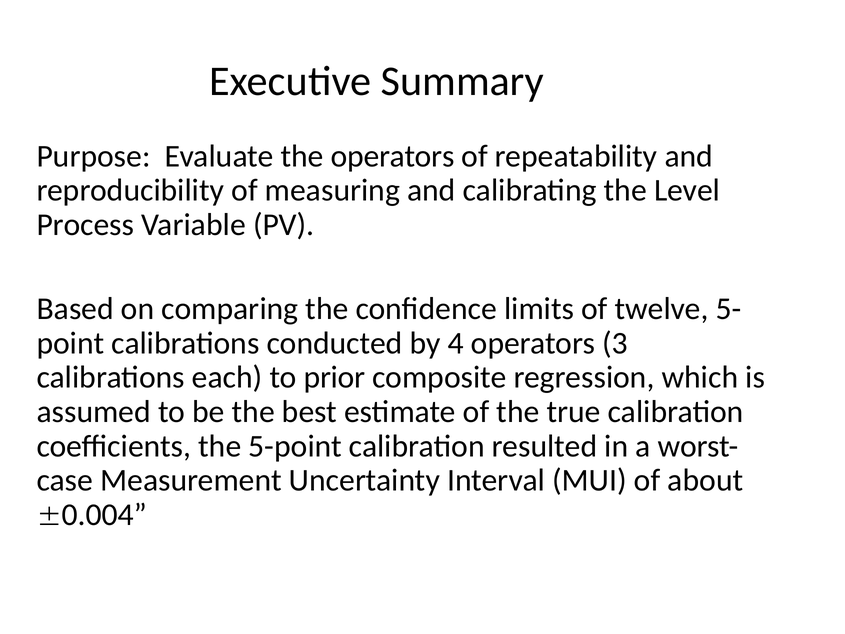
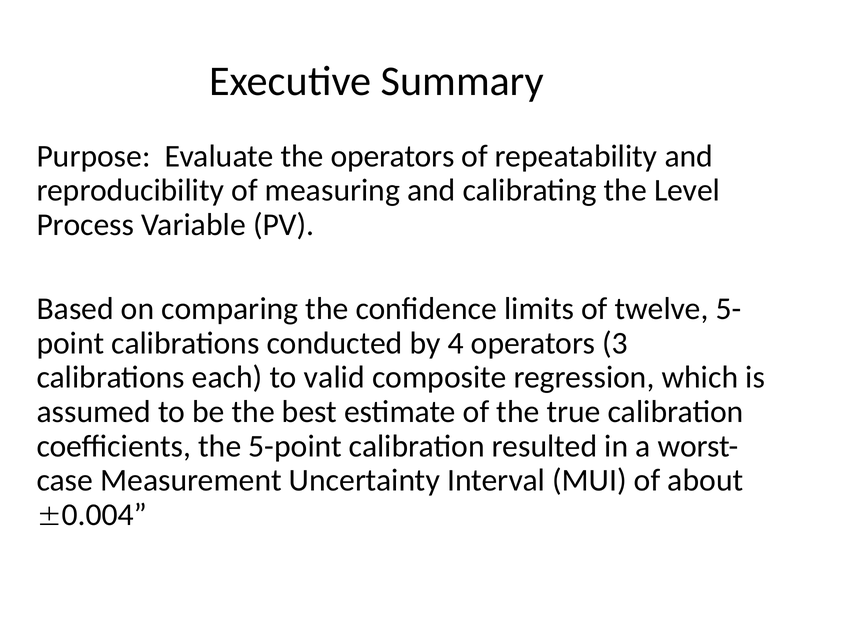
prior: prior -> valid (334, 377)
